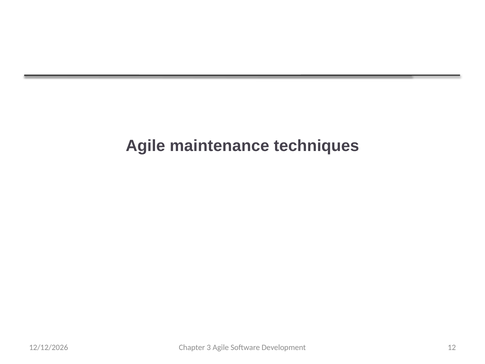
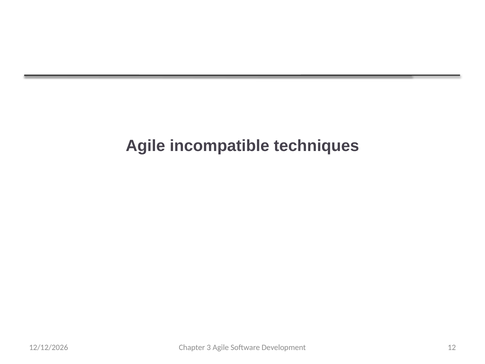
maintenance: maintenance -> incompatible (220, 146)
